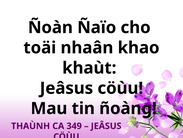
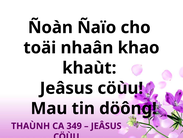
ñoàng: ñoàng -> döông (128, 108)
